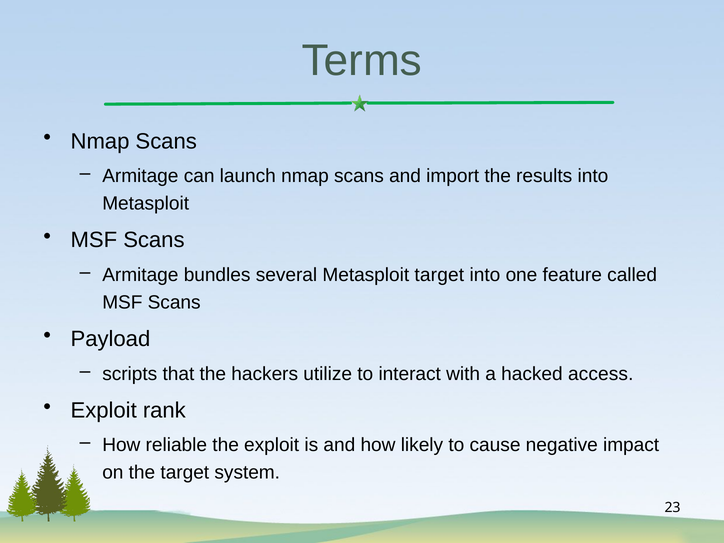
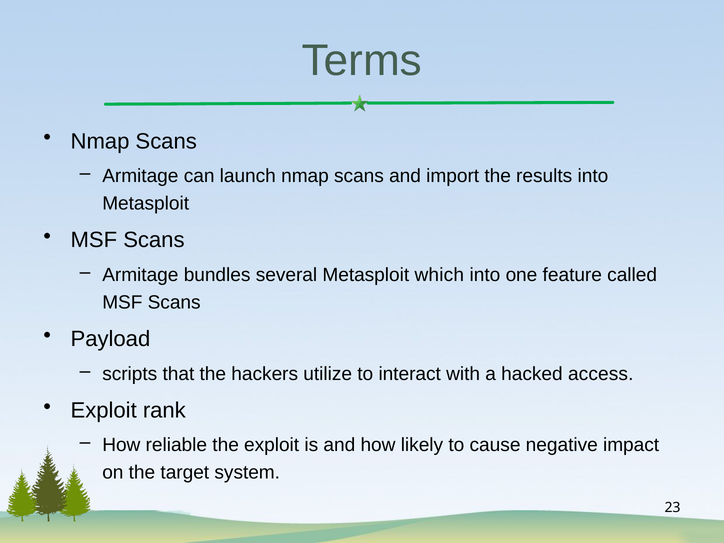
Metasploit target: target -> which (439, 275)
